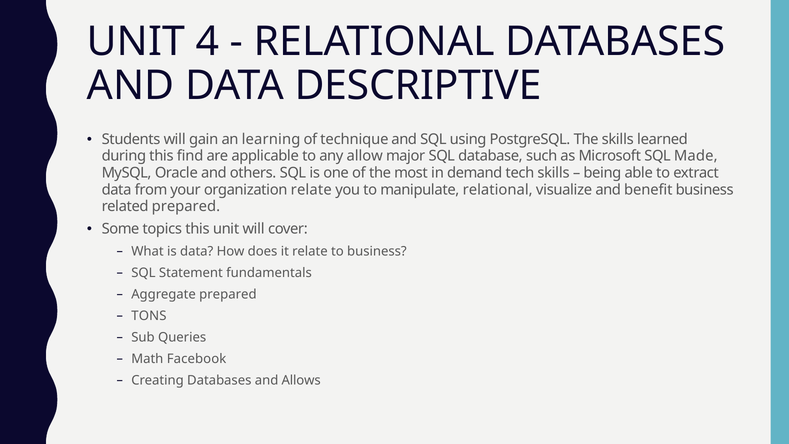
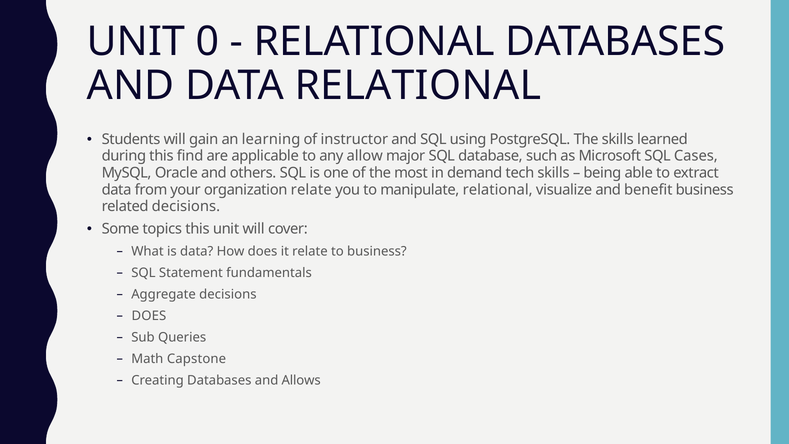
4: 4 -> 0 (207, 41)
DATA DESCRIPTIVE: DESCRIPTIVE -> RELATIONAL (418, 86)
technique: technique -> instructor (354, 139)
Made: Made -> Cases (696, 156)
related prepared: prepared -> decisions (186, 206)
Aggregate prepared: prepared -> decisions (228, 294)
TONS: TONS -> DOES (149, 316)
Facebook: Facebook -> Capstone (197, 359)
